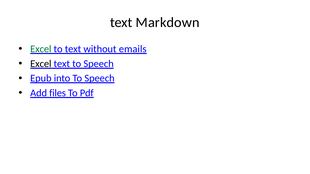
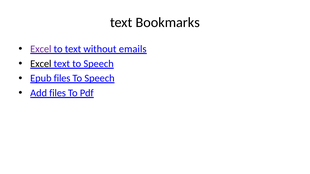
Markdown: Markdown -> Bookmarks (168, 22)
Excel colour: green -> purple (41, 49)
Epub into: into -> files (62, 79)
